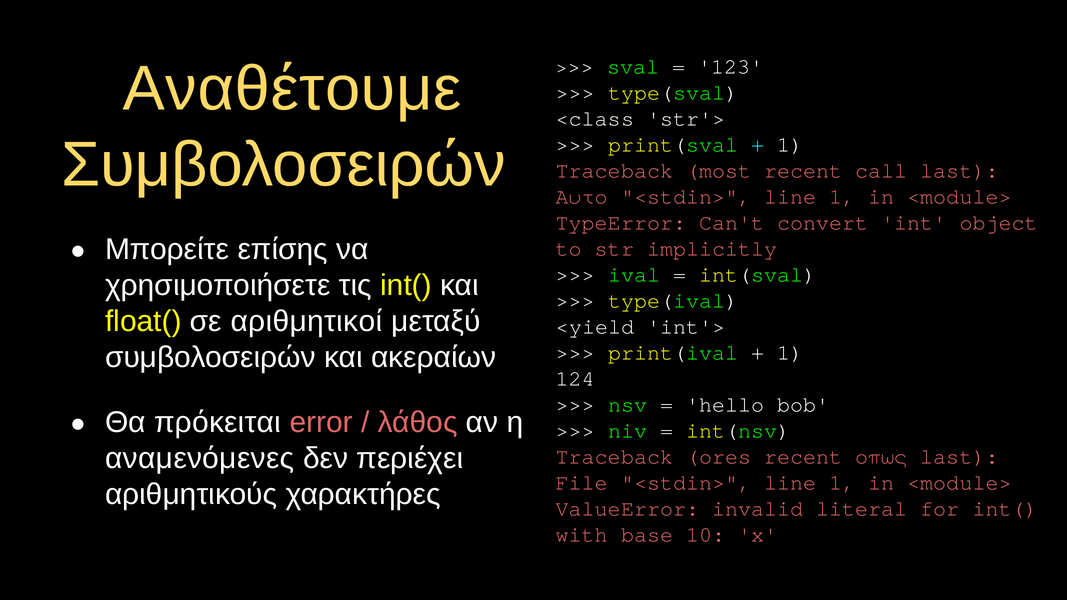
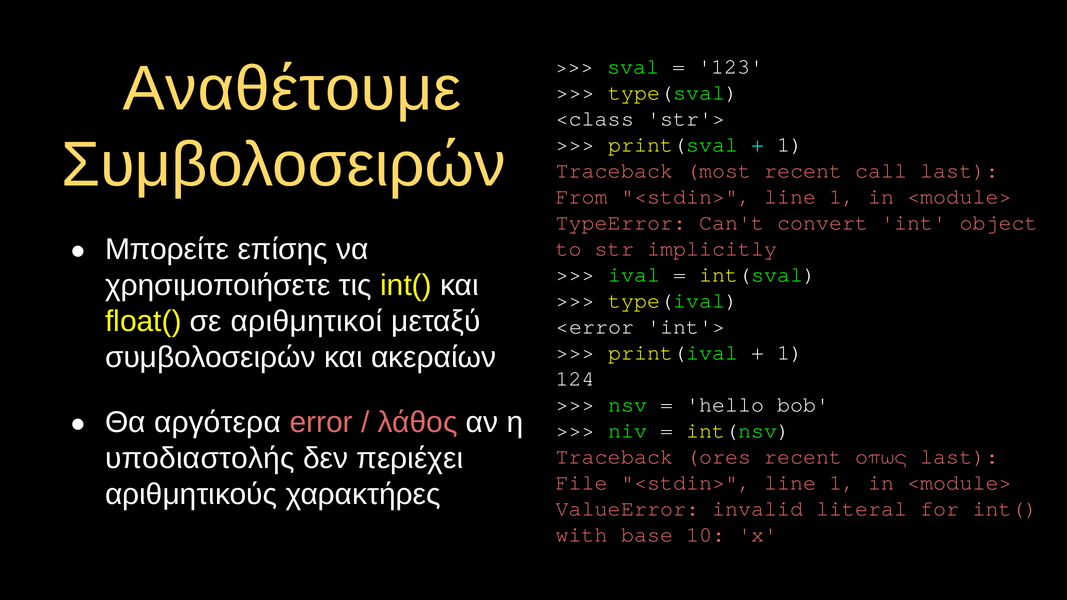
Αυτό: Αυτό -> From (582, 197)
<yield: <yield -> <error (595, 327)
πρόκειται: πρόκειται -> αργότερα (218, 423)
αναμενόμενες: αναμενόμενες -> υποδιαστολής (200, 459)
